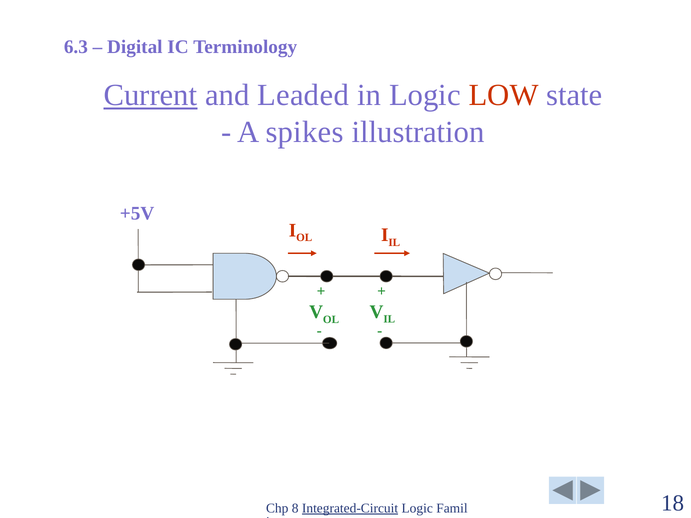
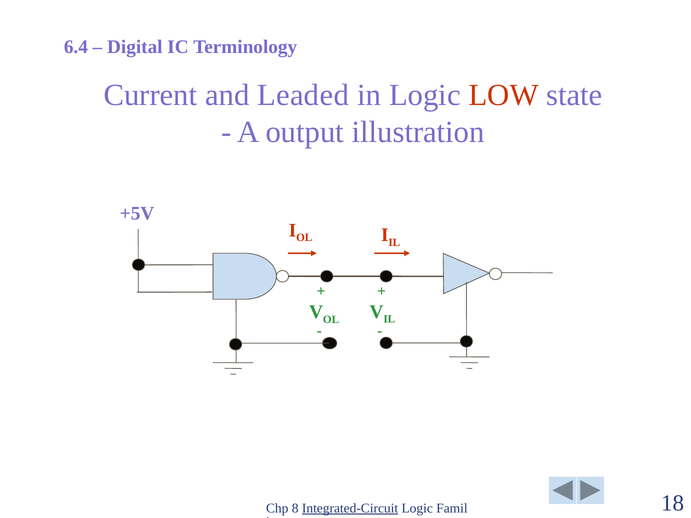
6.3: 6.3 -> 6.4 (76, 47)
Current underline: present -> none (150, 95)
spikes: spikes -> output (305, 132)
